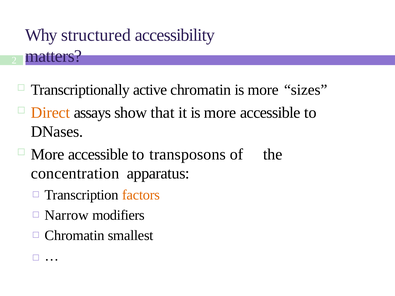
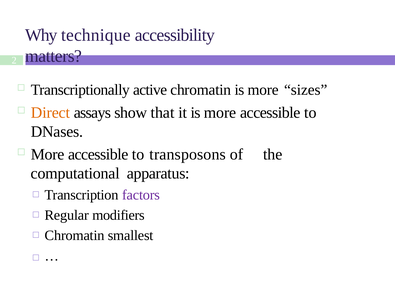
structured: structured -> technique (96, 35)
concentration: concentration -> computational (75, 174)
factors colour: orange -> purple (141, 195)
Narrow: Narrow -> Regular (67, 215)
